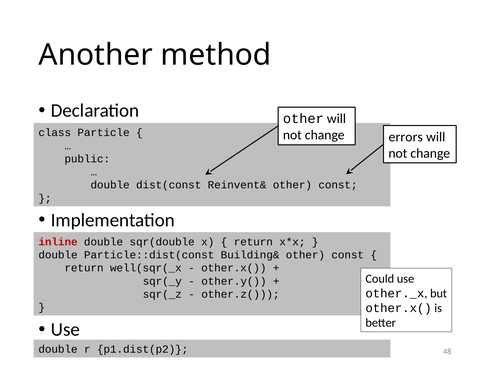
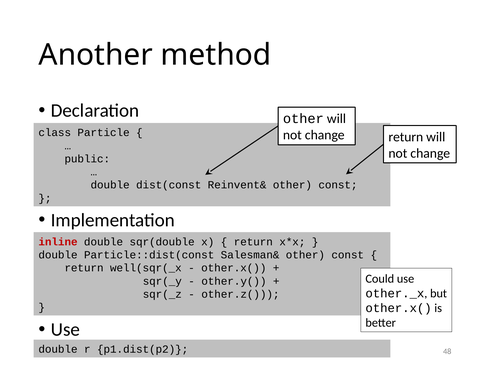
errors: errors -> return (406, 137)
Building&: Building& -> Salesman& (250, 255)
